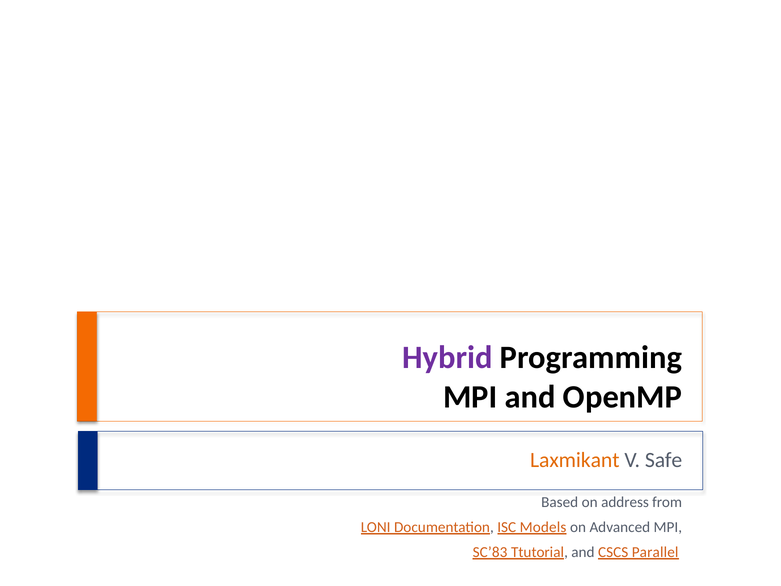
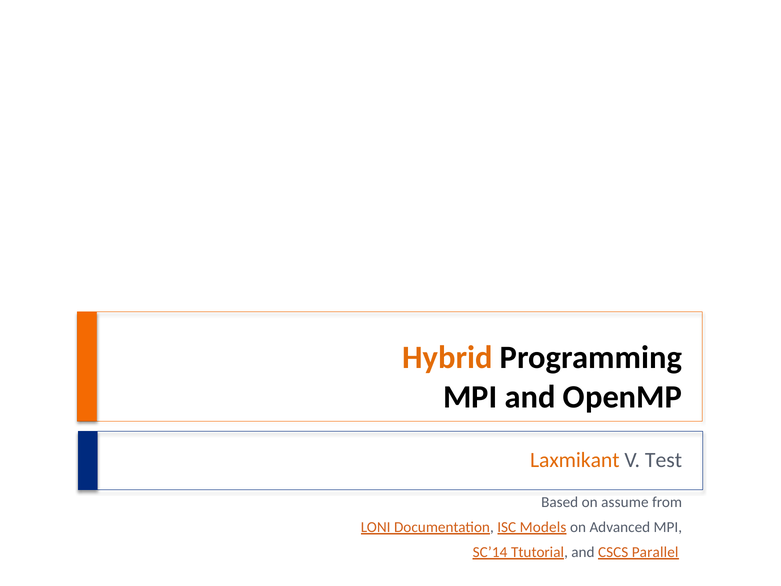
Hybrid colour: purple -> orange (447, 358)
Safe: Safe -> Test (664, 460)
address: address -> assume (625, 502)
SC’83: SC’83 -> SC’14 (490, 552)
